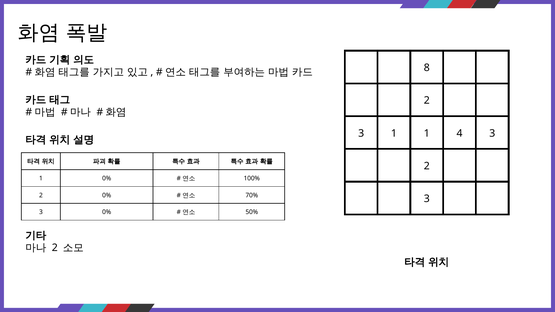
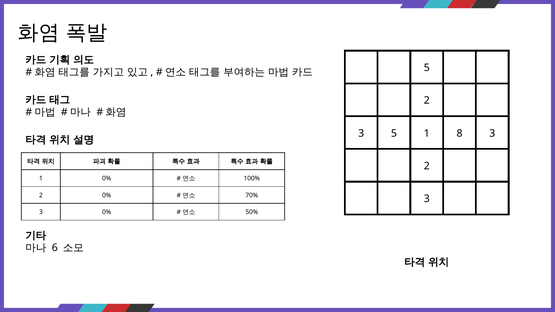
8: 8 -> 5 (427, 68)
3 1: 1 -> 5 (394, 133)
4: 4 -> 8 (460, 133)
2: 2 -> 6 (55, 248)
